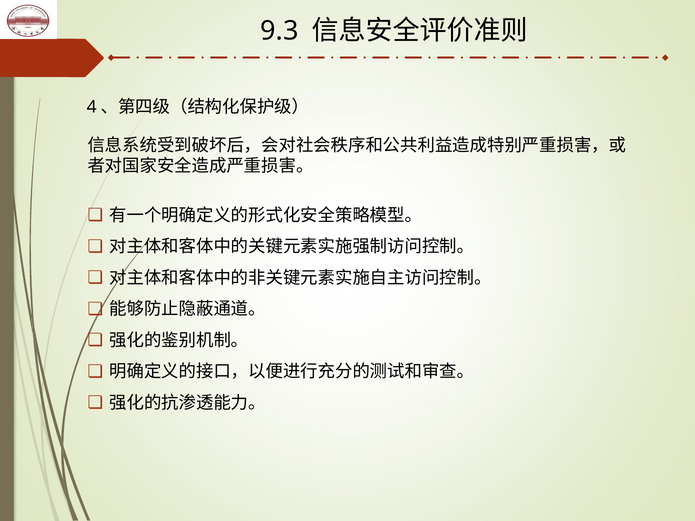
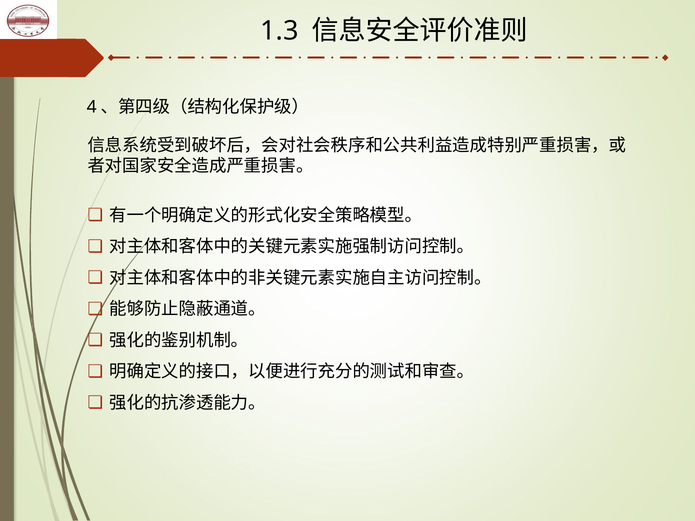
9.3: 9.3 -> 1.3 (279, 31)
